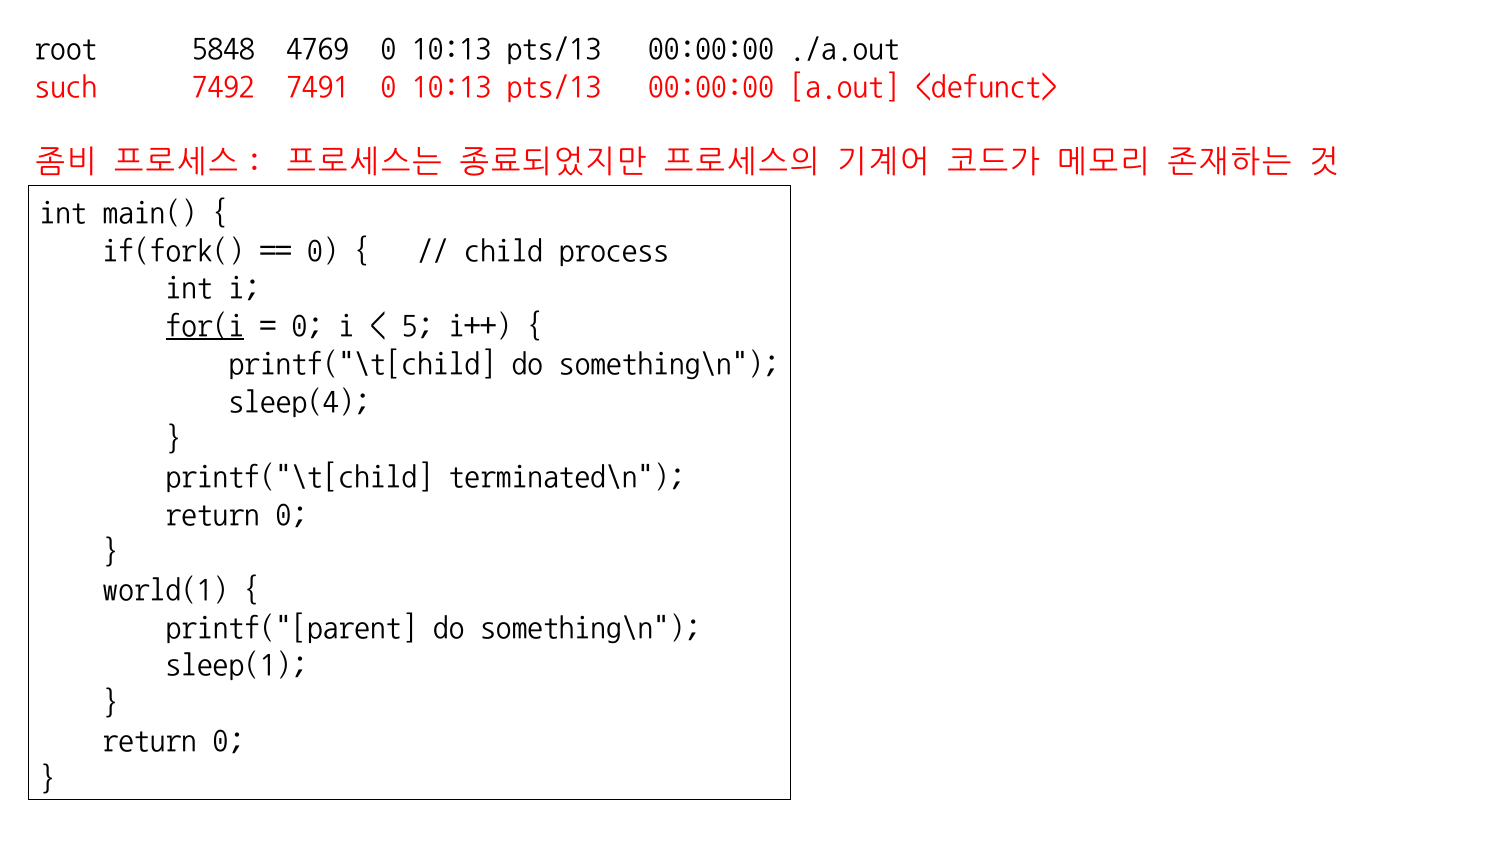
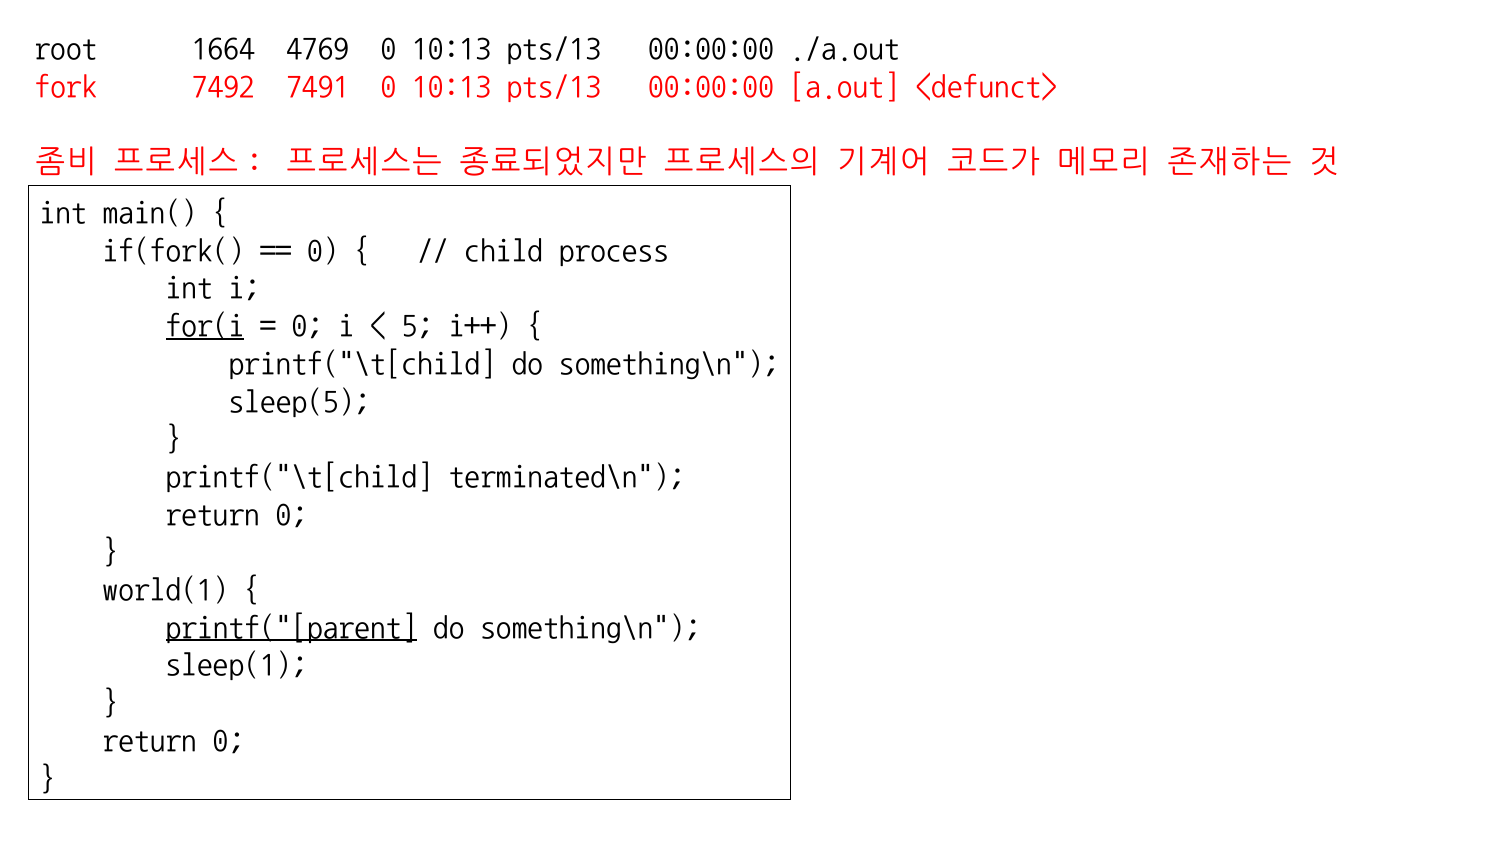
5848: 5848 -> 1664 (223, 48)
such: such -> fork (66, 86)
sleep(4: sleep(4 -> sleep(5 (299, 401)
printf("[parent underline: none -> present (291, 627)
